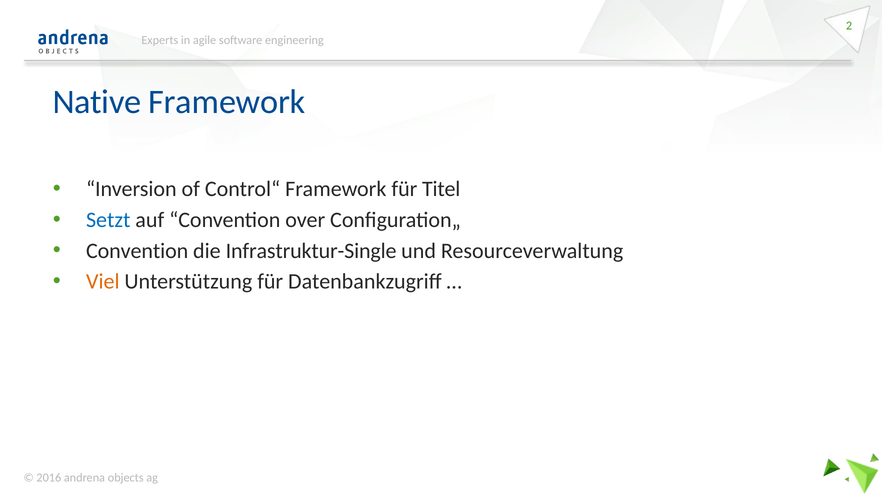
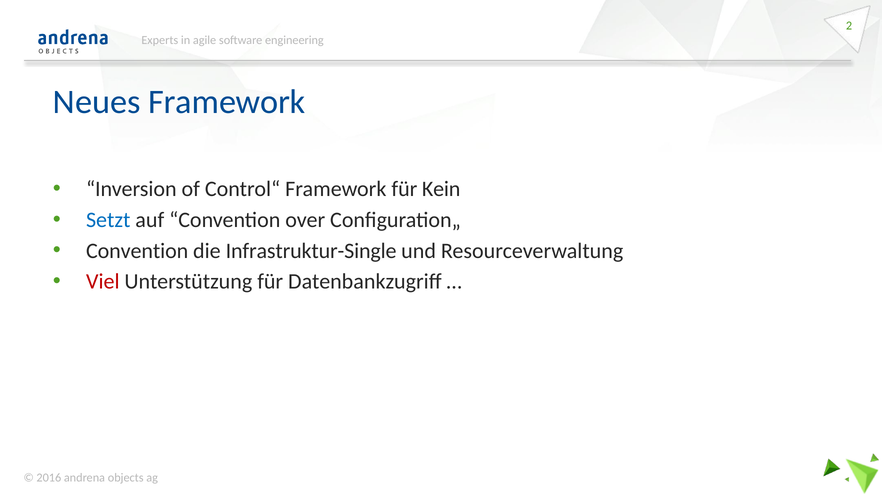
Native: Native -> Neues (97, 102)
Titel: Titel -> Kein (441, 189)
Viel colour: orange -> red (103, 282)
